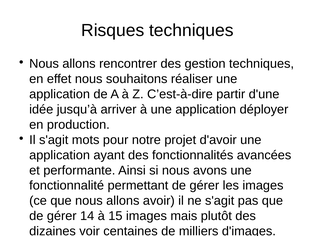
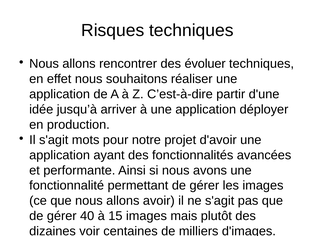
gestion: gestion -> évoluer (205, 64)
14: 14 -> 40 (87, 216)
